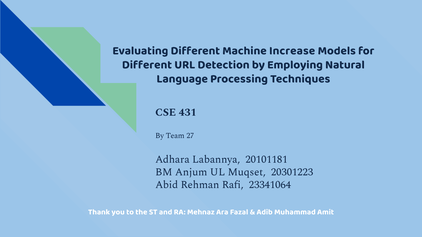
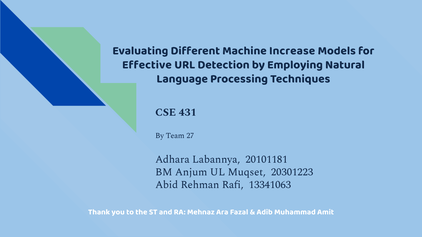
Different: Different -> Effective (147, 65)
23341064: 23341064 -> 13341063 (270, 185)
